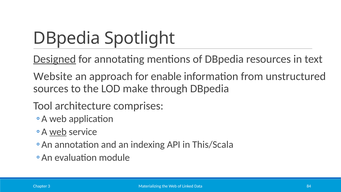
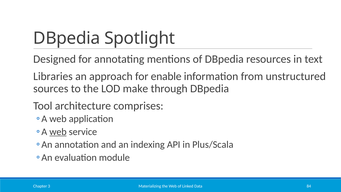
Designed underline: present -> none (55, 59)
Website: Website -> Libraries (53, 76)
This/Scala: This/Scala -> Plus/Scala (213, 144)
